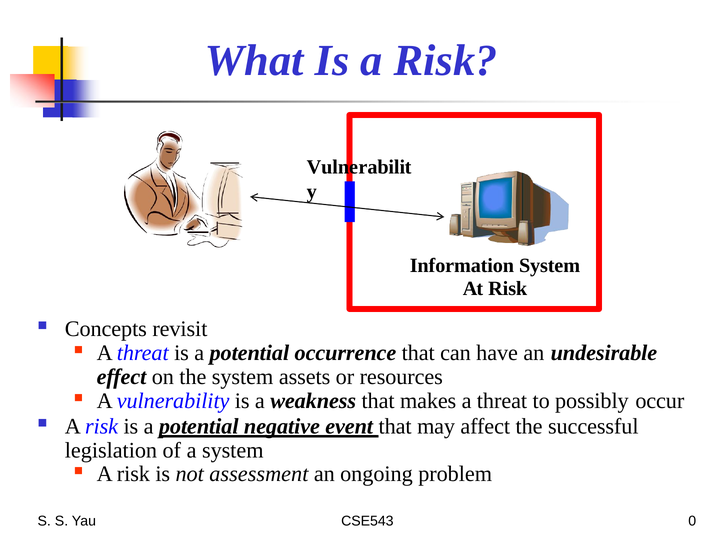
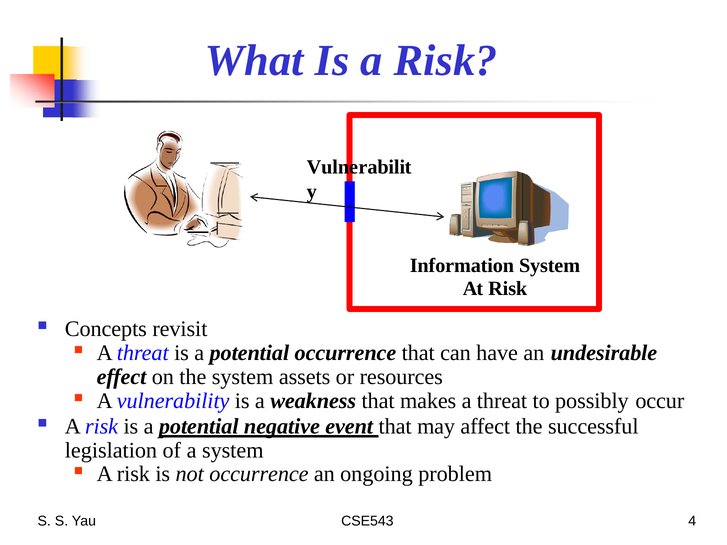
not assessment: assessment -> occurrence (259, 474)
0: 0 -> 4 (692, 521)
